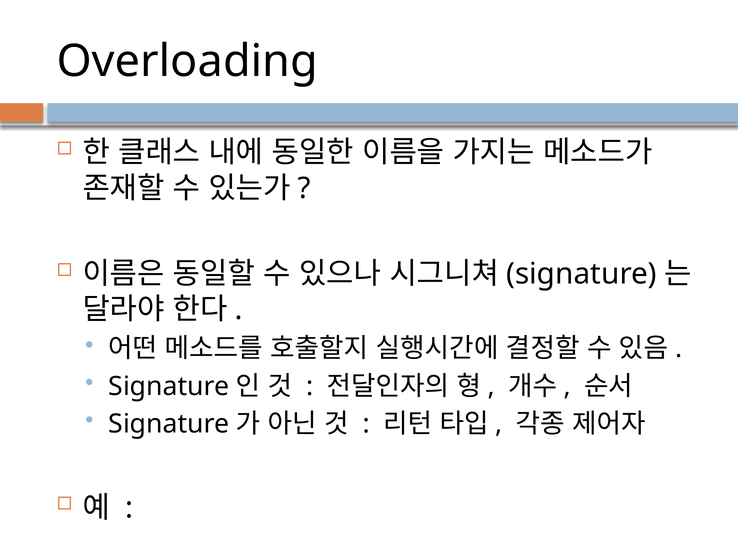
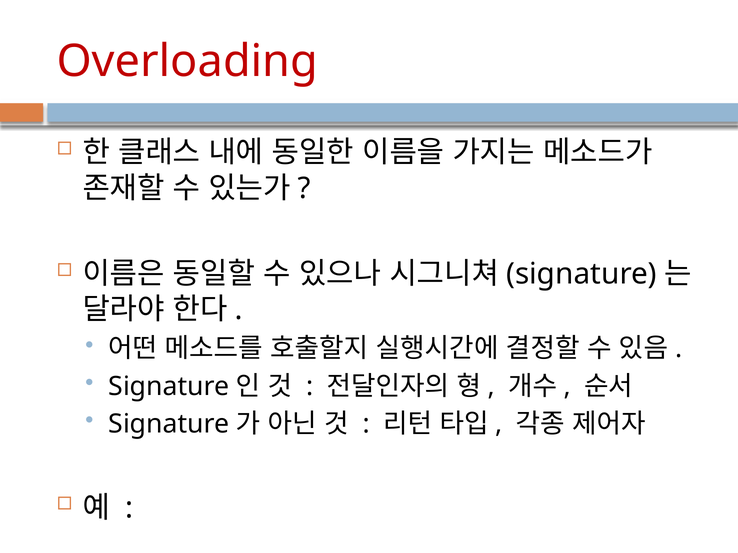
Overloading colour: black -> red (187, 62)
